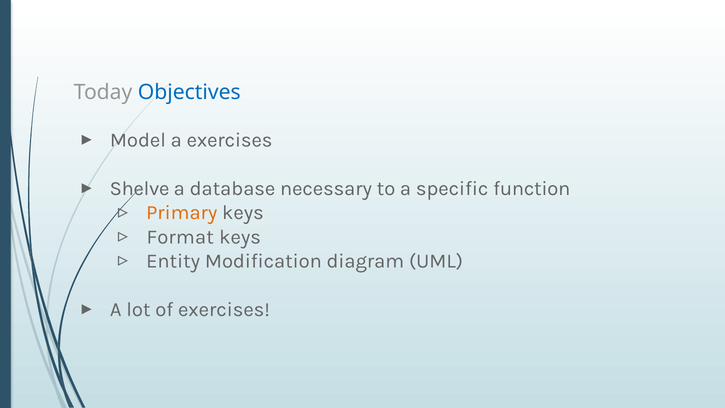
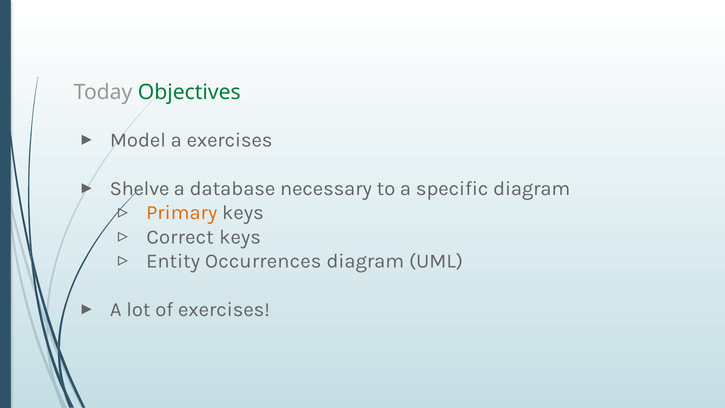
Objectives colour: blue -> green (189, 92)
specific function: function -> diagram (532, 189)
Format: Format -> Correct (180, 237)
Modification: Modification -> Occurrences (263, 261)
